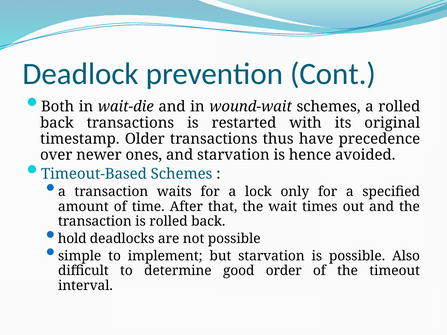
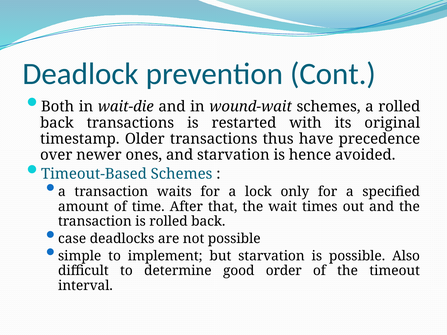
hold: hold -> case (72, 239)
